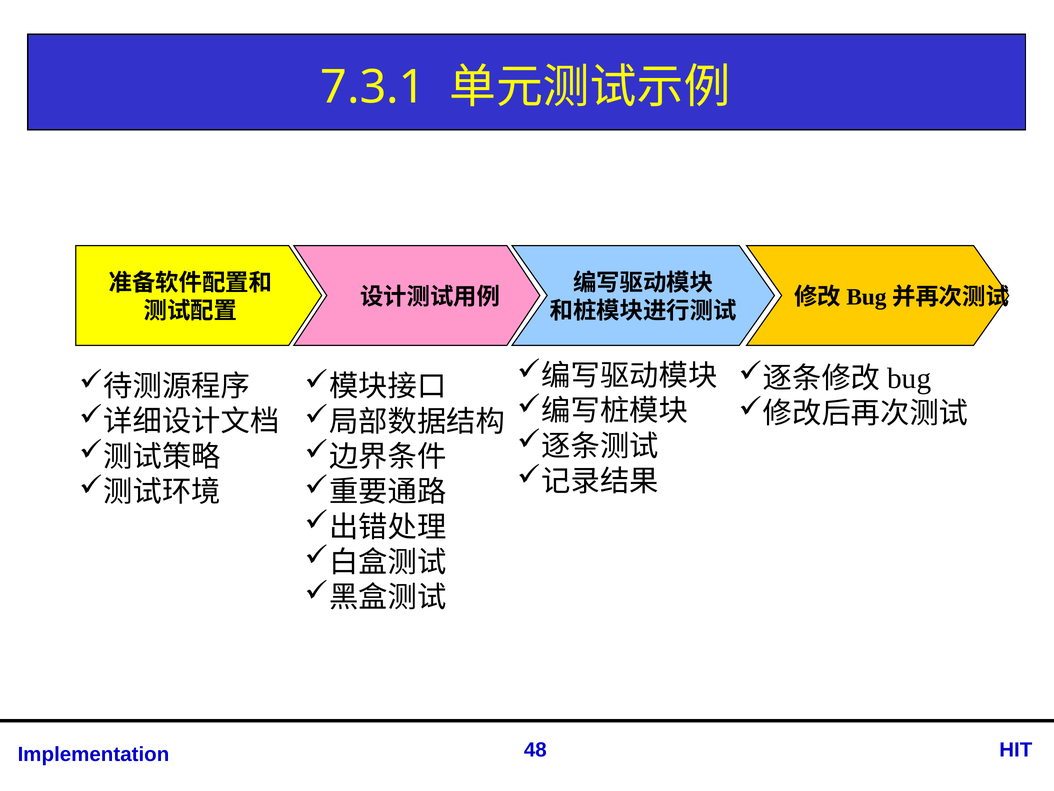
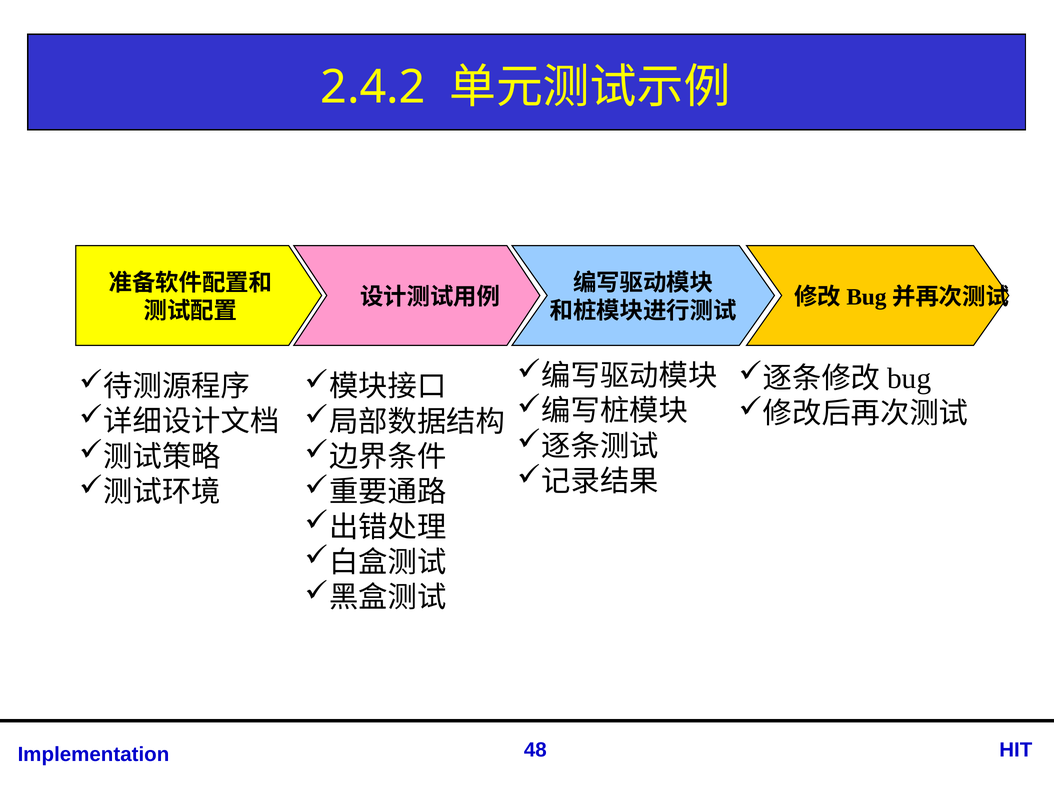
7.3.1: 7.3.1 -> 2.4.2 (373, 87)
